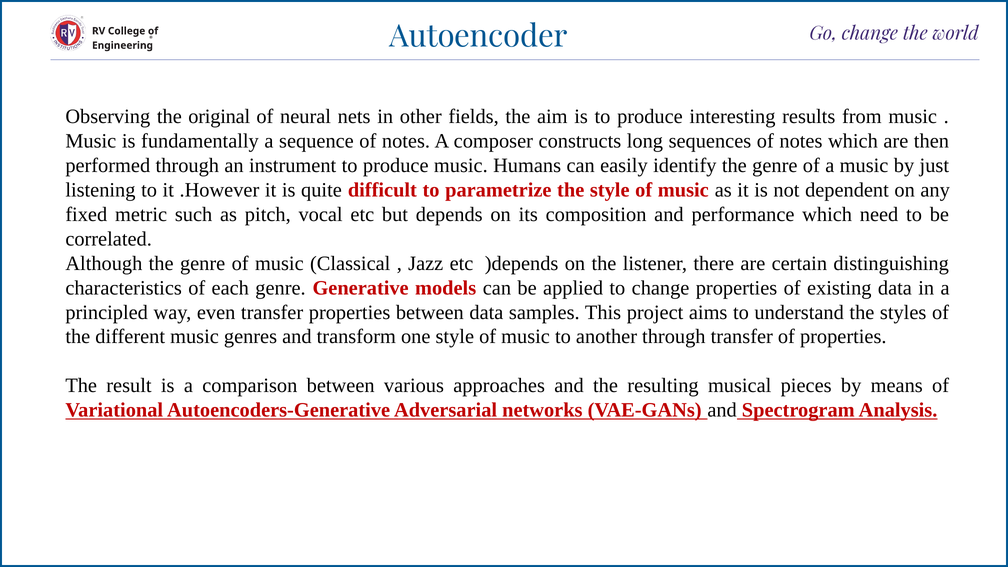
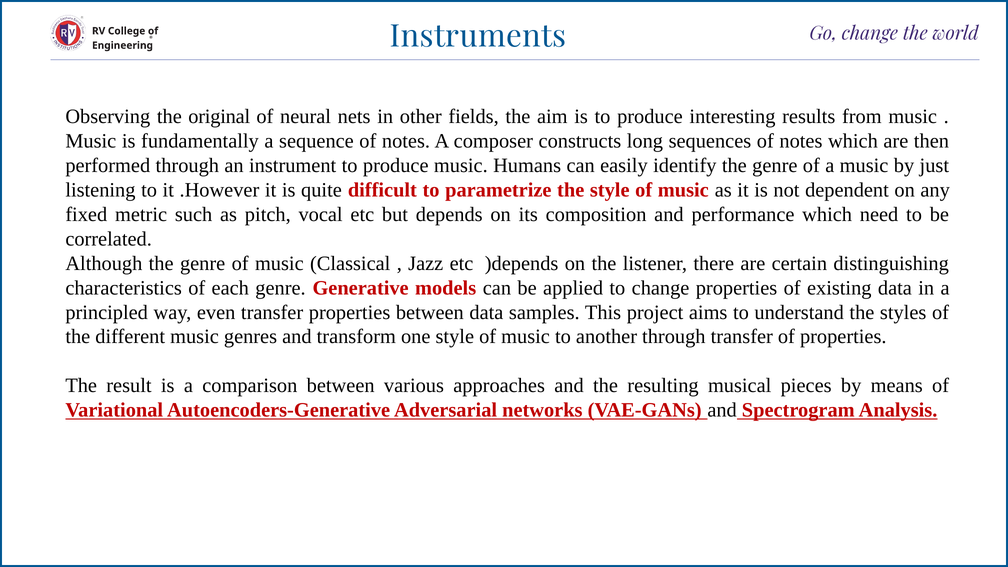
Autoencoder: Autoencoder -> Instruments (478, 37)
